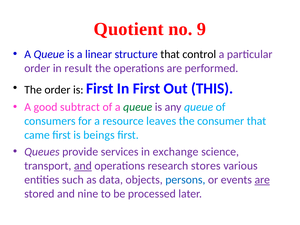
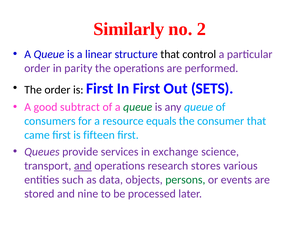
Quotient: Quotient -> Similarly (129, 29)
9: 9 -> 2 (202, 29)
result: result -> parity (78, 68)
THIS: THIS -> SETS (212, 88)
leaves: leaves -> equals (161, 121)
beings: beings -> fifteen (99, 135)
persons colour: blue -> green (185, 180)
are underline: present -> none (262, 180)
